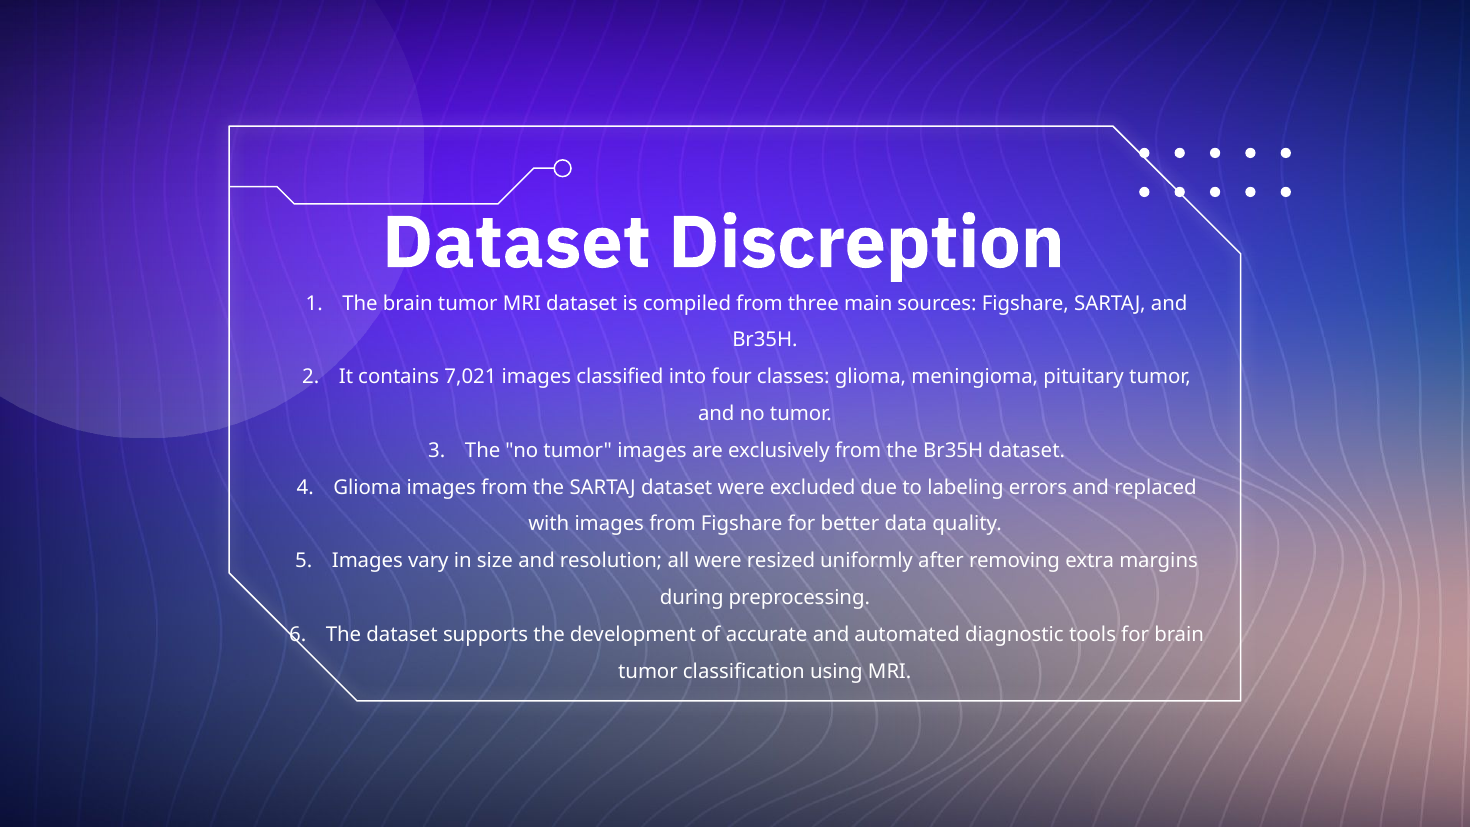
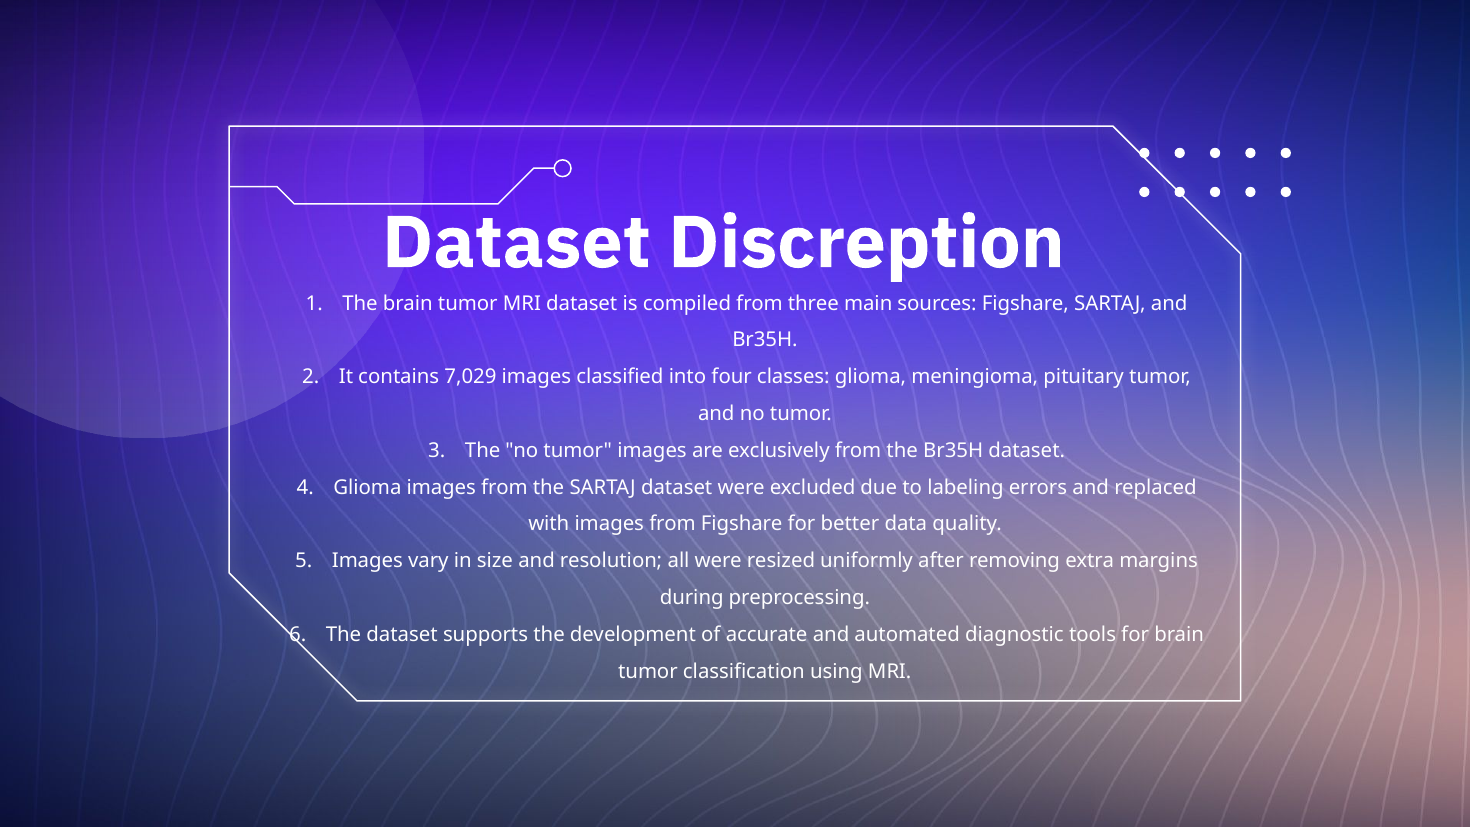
7,021: 7,021 -> 7,029 (471, 377)
